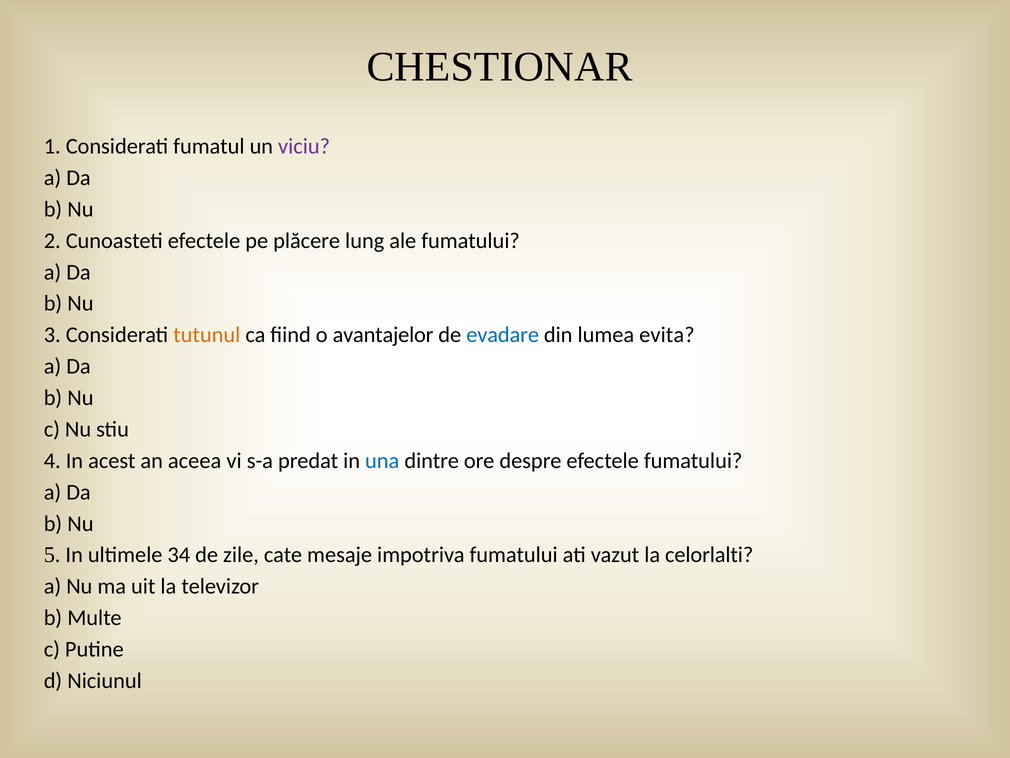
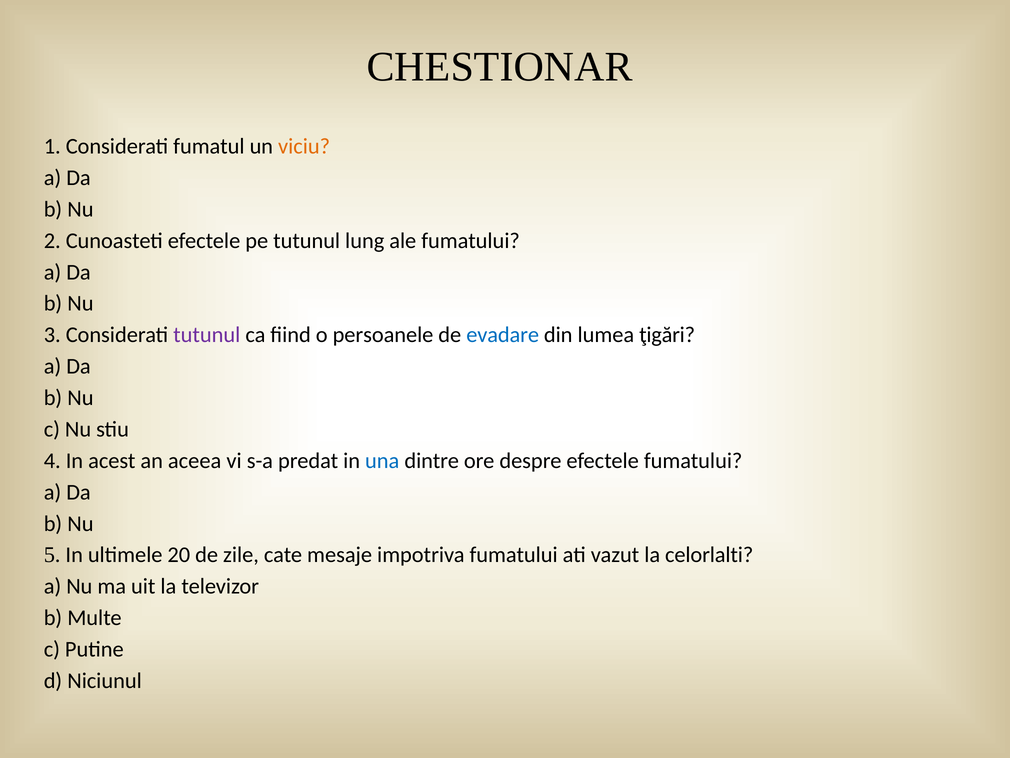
viciu colour: purple -> orange (304, 146)
pe plăcere: plăcere -> tutunul (307, 241)
tutunul colour: orange -> purple (207, 335)
avantajelor: avantajelor -> persoanele (383, 335)
evita: evita -> ţigări (667, 335)
34: 34 -> 20 (179, 555)
